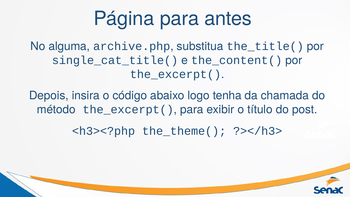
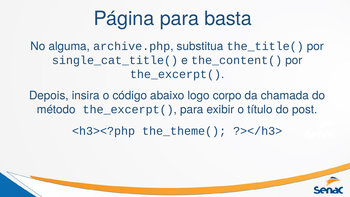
antes: antes -> basta (228, 19)
tenha: tenha -> corpo (227, 96)
